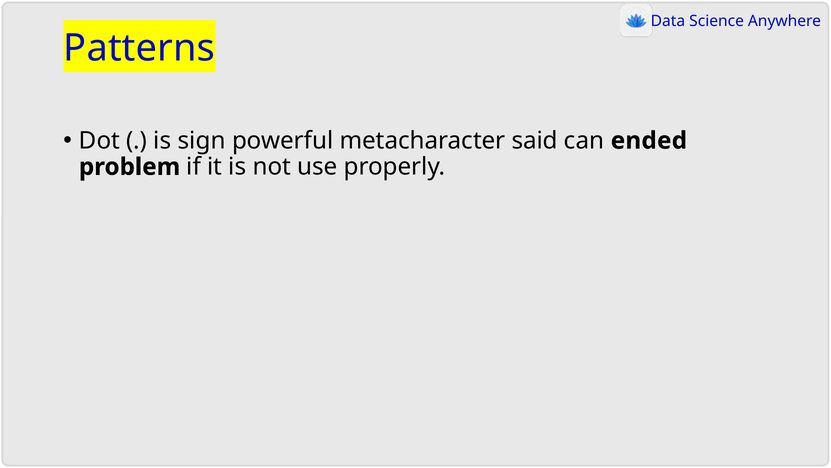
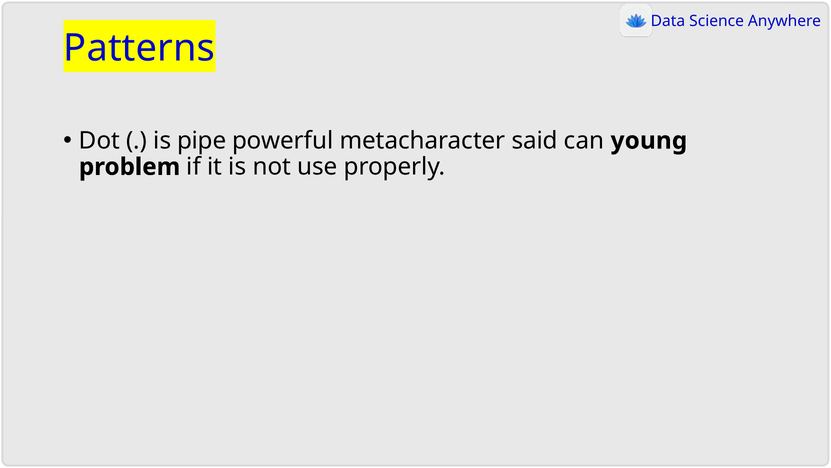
sign: sign -> pipe (202, 140)
ended: ended -> young (649, 140)
